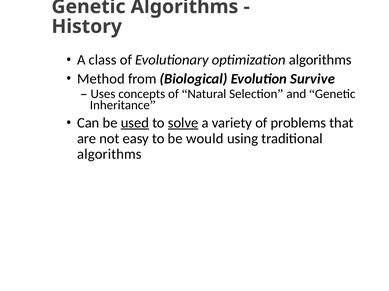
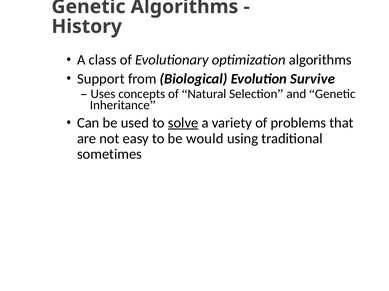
Method: Method -> Support (101, 79)
used underline: present -> none (135, 123)
algorithms: algorithms -> sometimes (109, 155)
